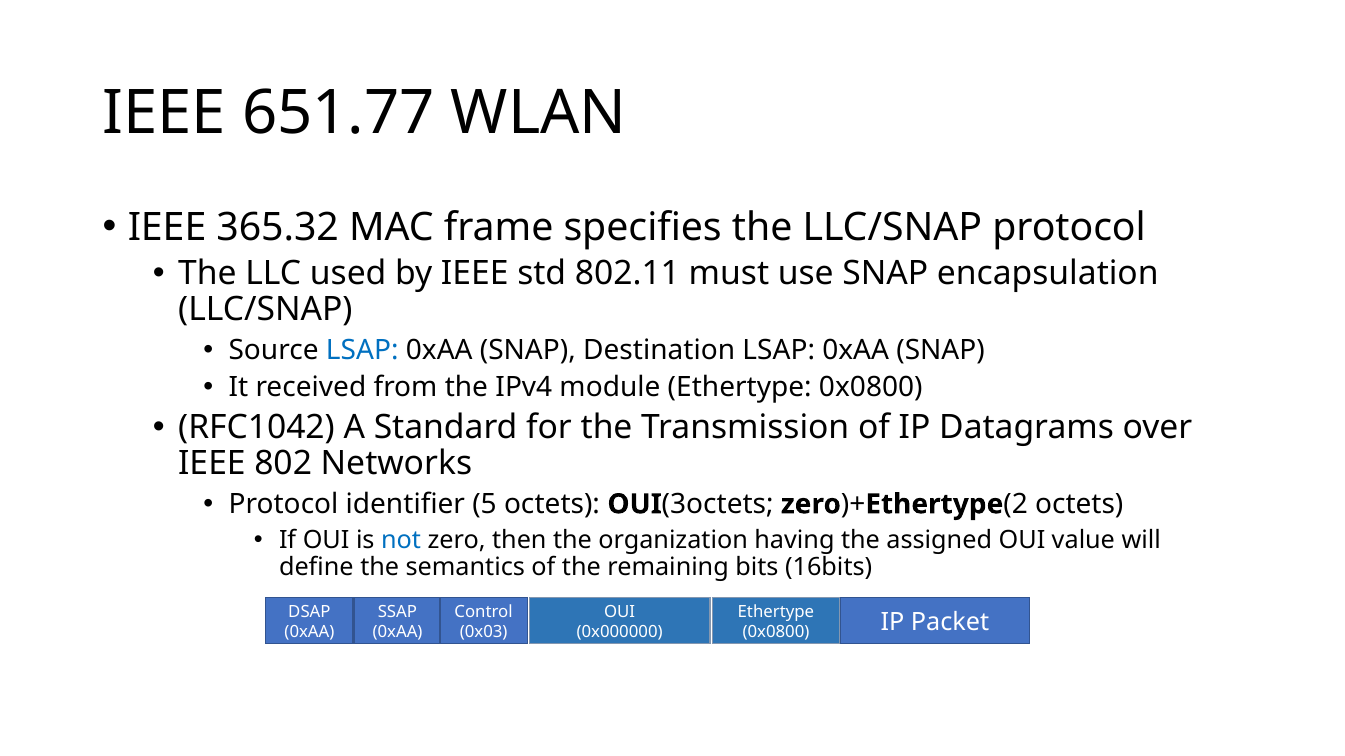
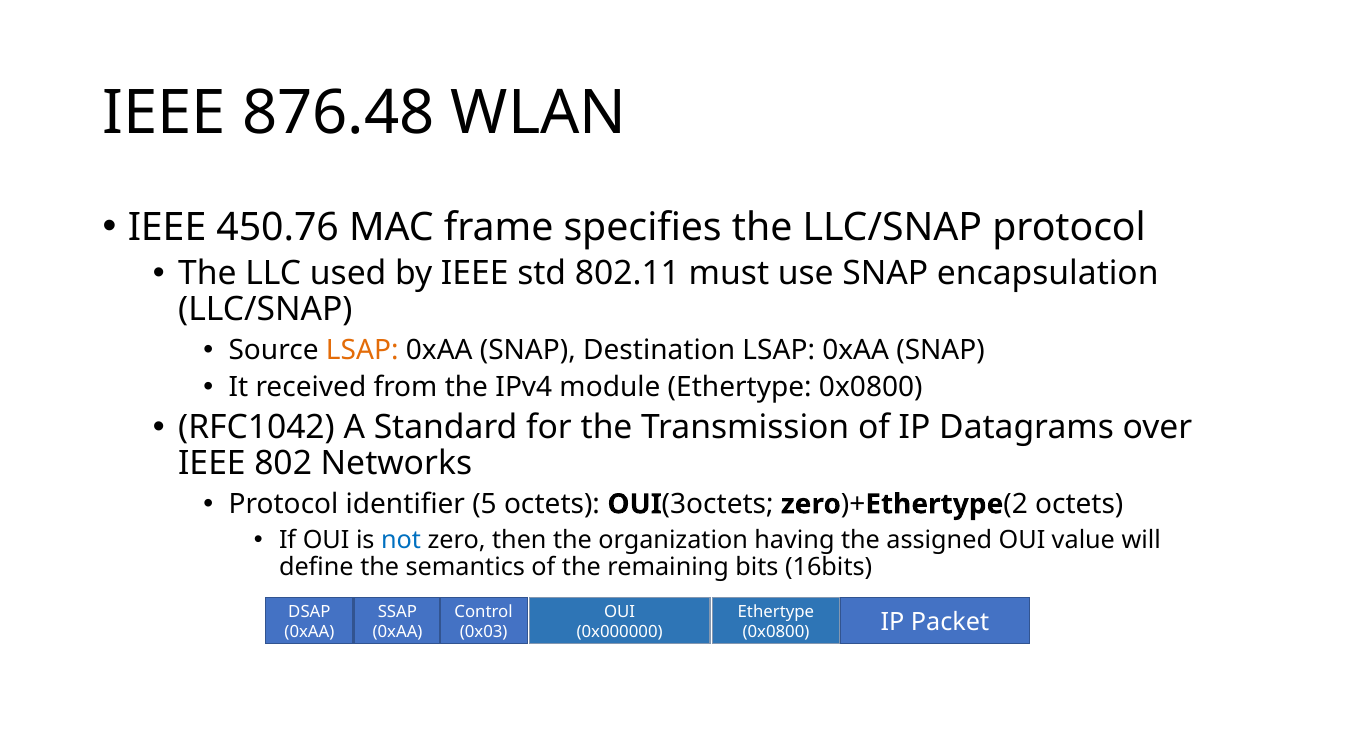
651.77: 651.77 -> 876.48 (339, 113)
365.32: 365.32 -> 450.76 (278, 227)
LSAP colour: blue -> orange (362, 350)
